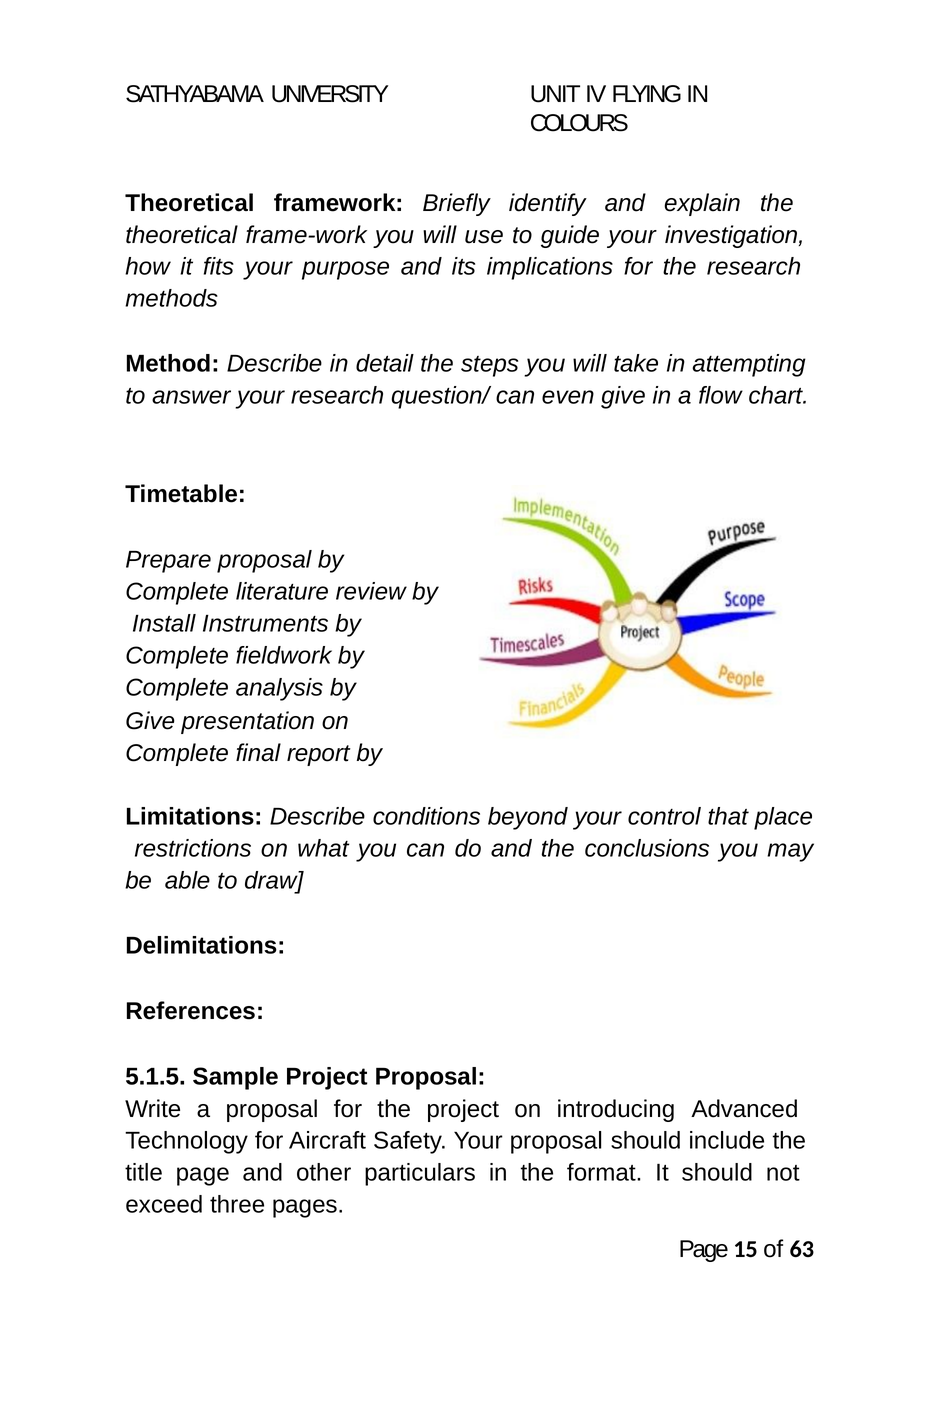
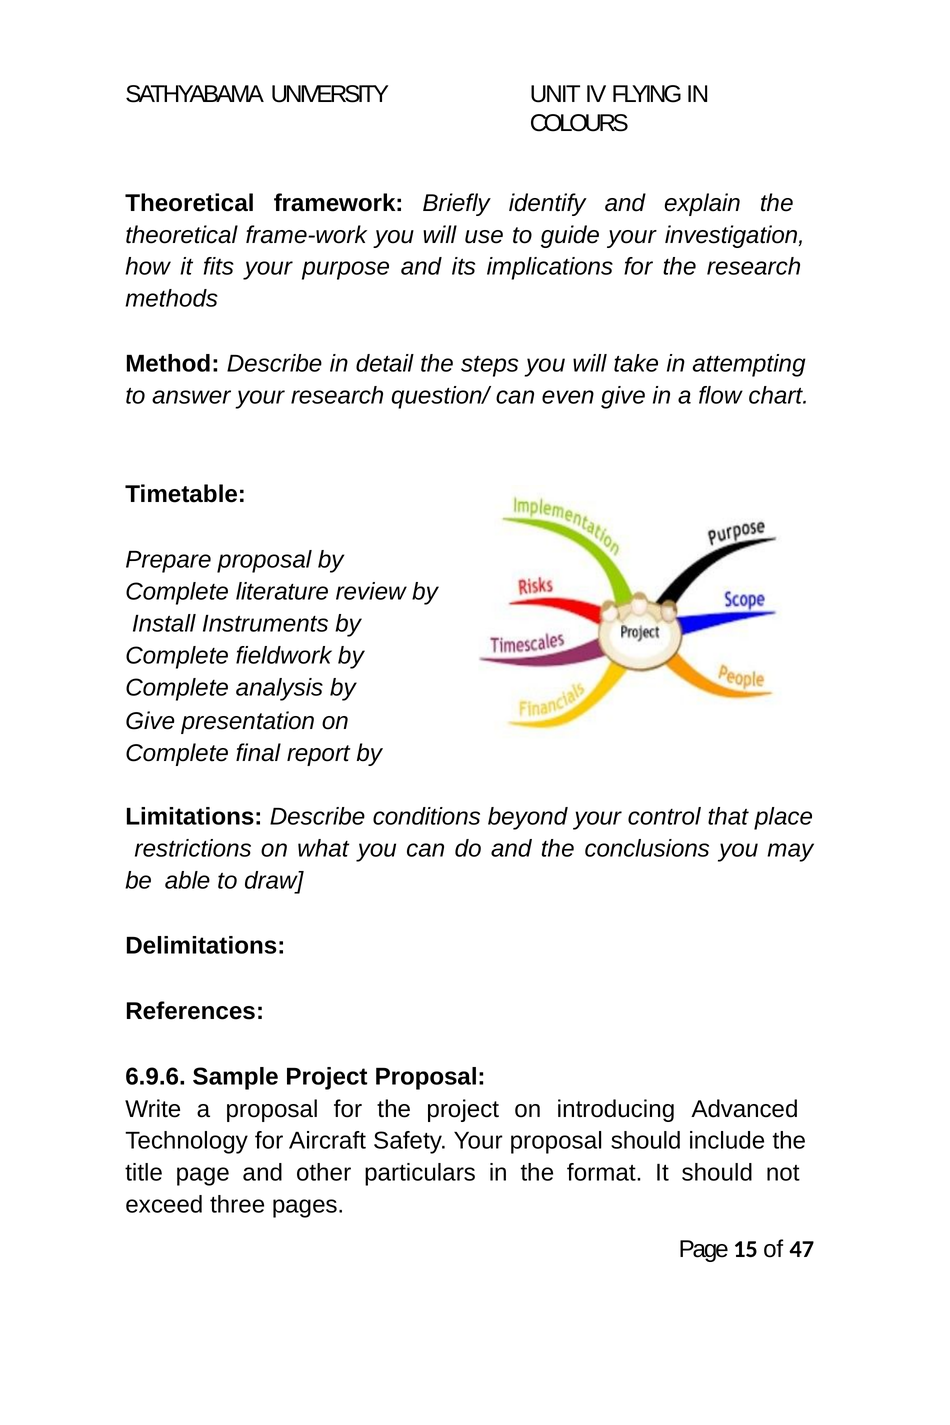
5.1.5: 5.1.5 -> 6.9.6 (156, 1077)
63: 63 -> 47 (802, 1249)
